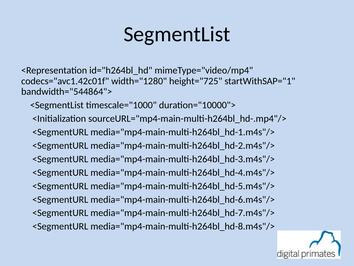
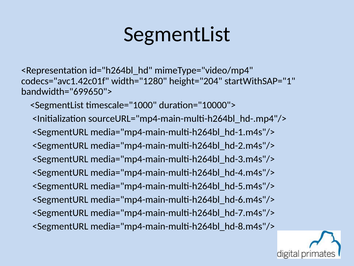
height="725: height="725 -> height="204 (196, 81)
bandwidth="544864">: bandwidth="544864"> -> bandwidth="699650"> (67, 92)
